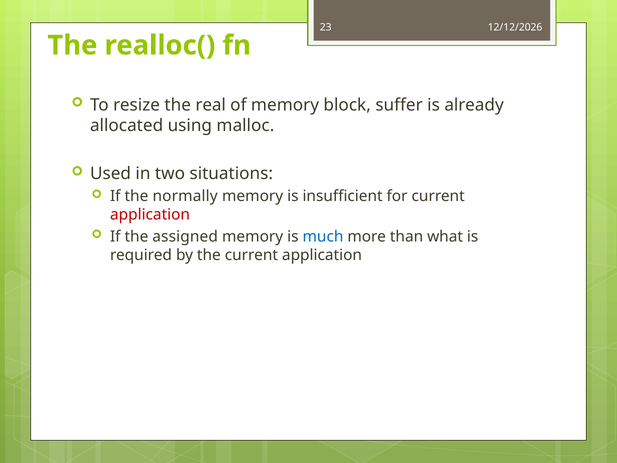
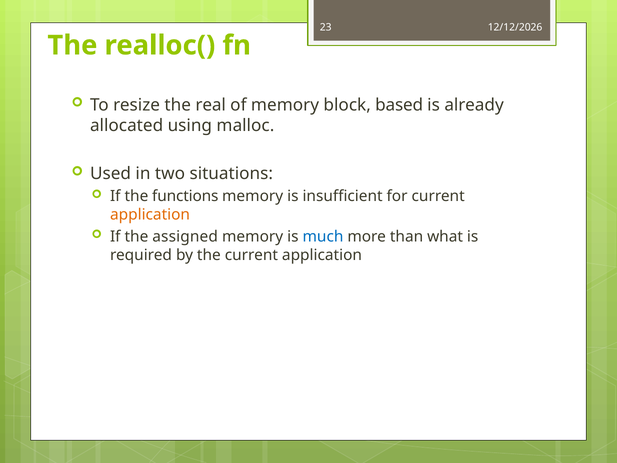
suffer: suffer -> based (399, 105)
normally: normally -> functions (185, 196)
application colour: red -> orange (150, 215)
